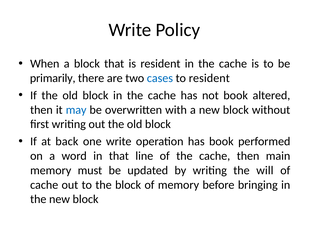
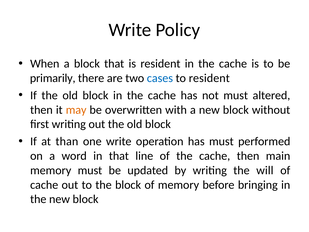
not book: book -> must (236, 95)
may colour: blue -> orange (76, 110)
back: back -> than (67, 141)
has book: book -> must (221, 141)
